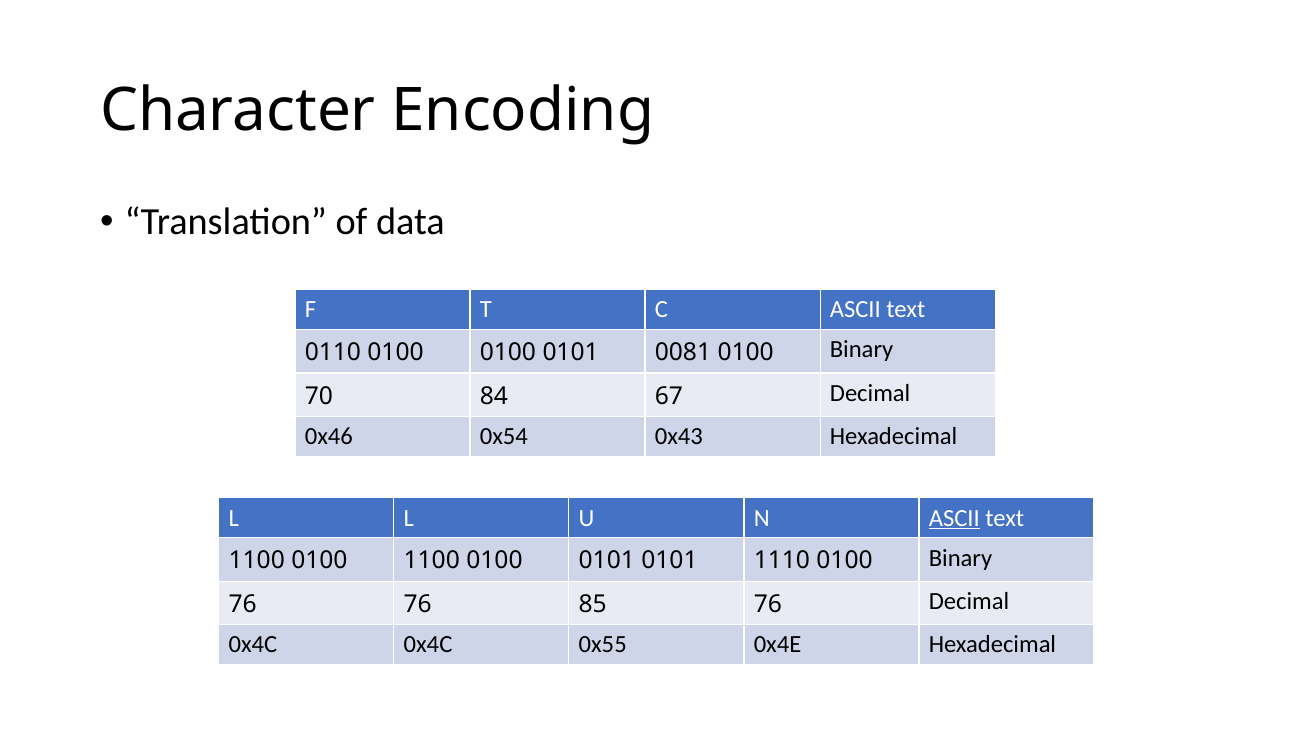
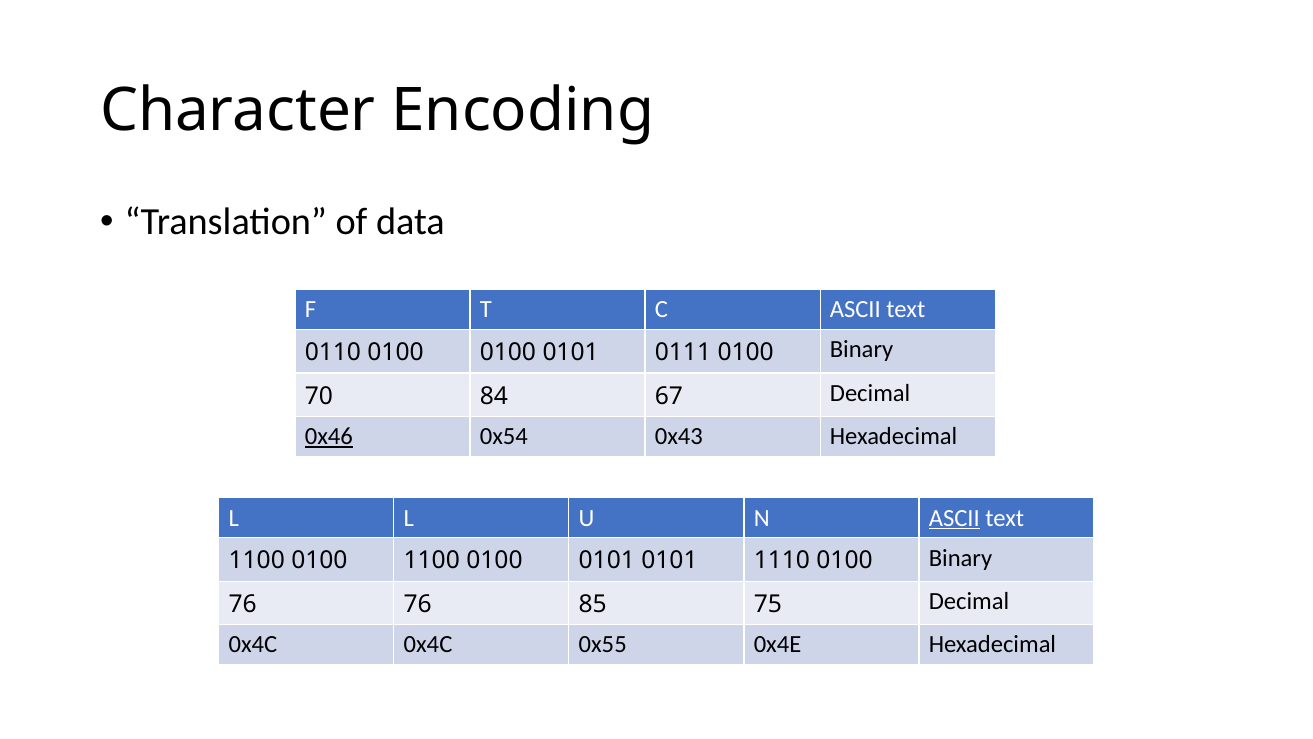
0081: 0081 -> 0111 (683, 352)
0x46 underline: none -> present (329, 436)
85 76: 76 -> 75 (768, 604)
